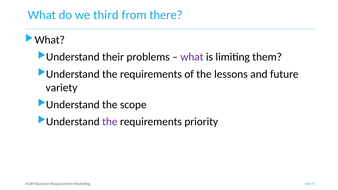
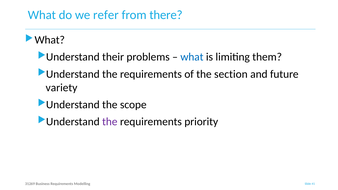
third: third -> refer (106, 15)
what colour: purple -> blue (192, 57)
lessons: lessons -> section (231, 74)
